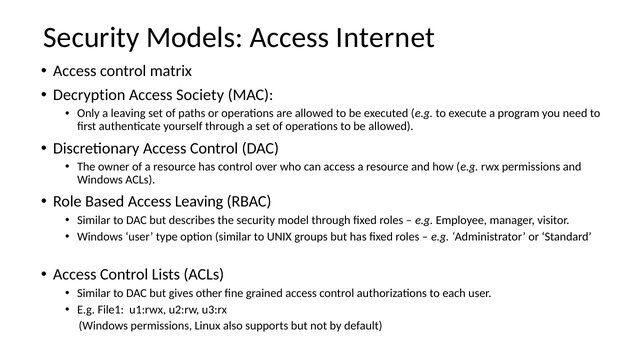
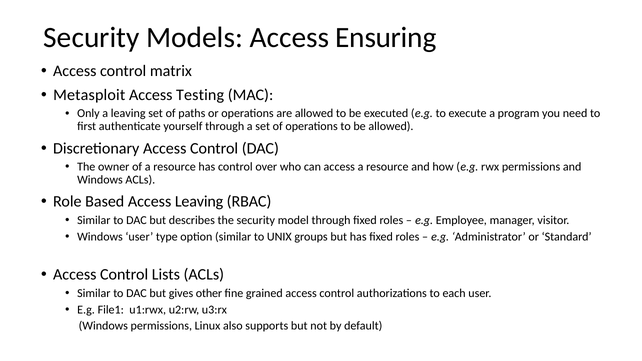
Internet: Internet -> Ensuring (386, 37)
Decryption: Decryption -> Metasploit (89, 95)
Society: Society -> Testing (200, 95)
